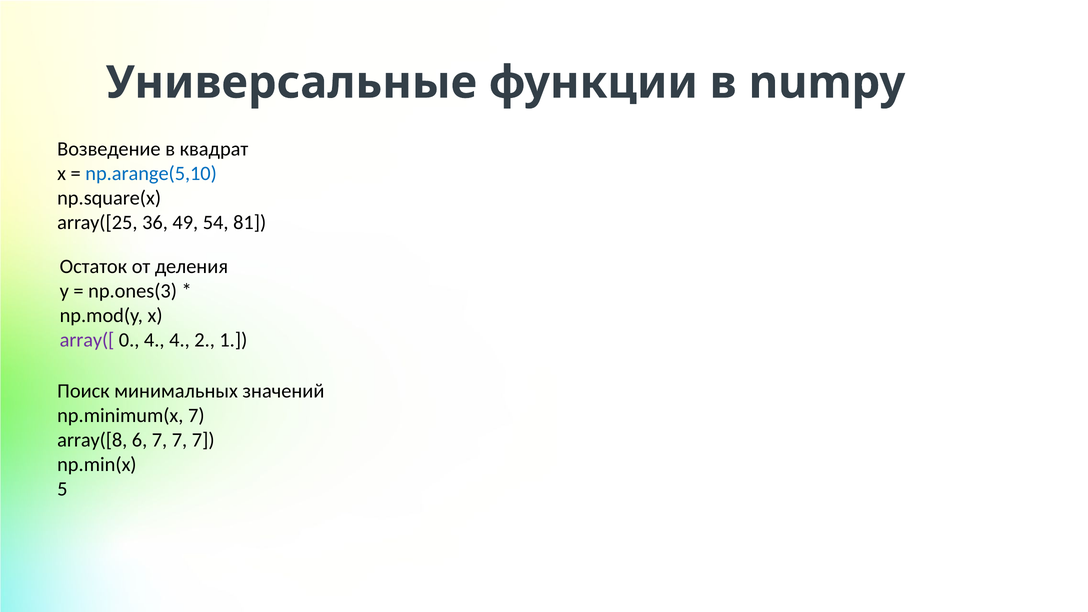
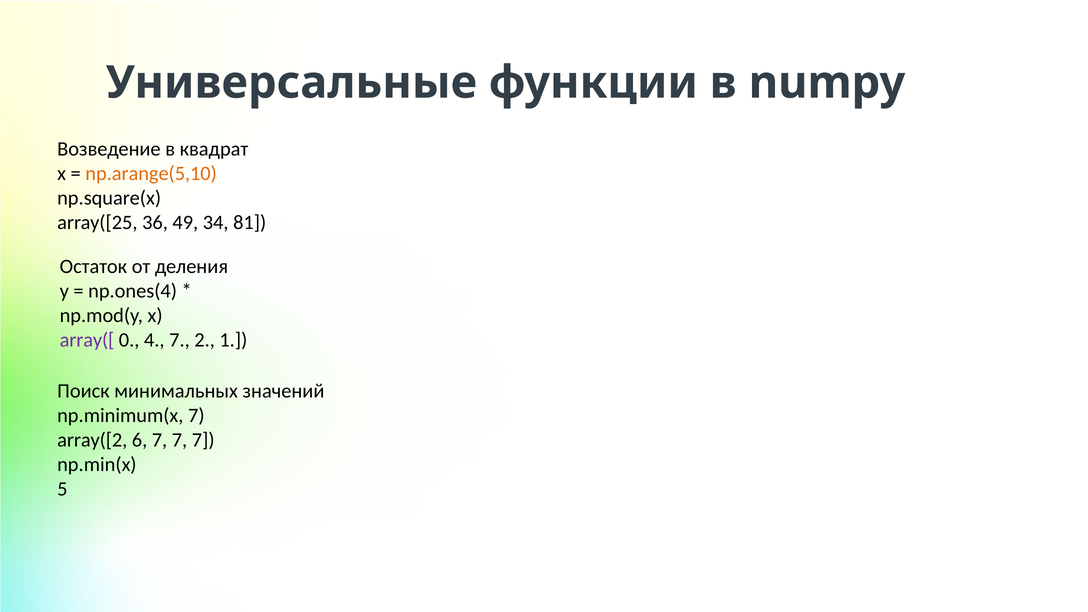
np.arange(5,10 colour: blue -> orange (151, 174)
54: 54 -> 34 (216, 222)
np.ones(3: np.ones(3 -> np.ones(4 (133, 291)
4 4: 4 -> 7 (179, 340)
array([8: array([8 -> array([2 (92, 440)
